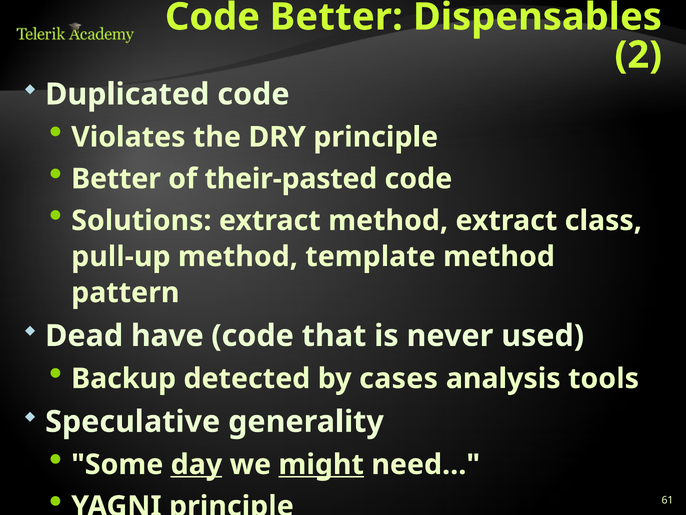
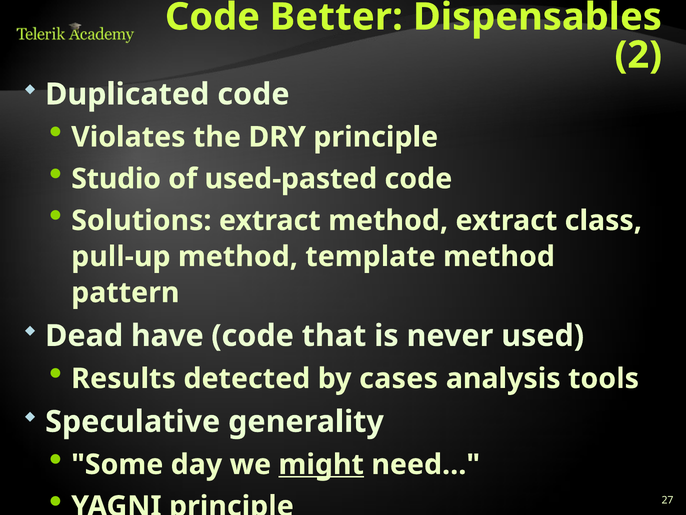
Better: Better -> Studio (116, 179)
their-pasted: their-pasted -> used-pasted (291, 179)
Backup: Backup -> Results (124, 378)
day underline: present -> none (196, 464)
61: 61 -> 27 (667, 500)
